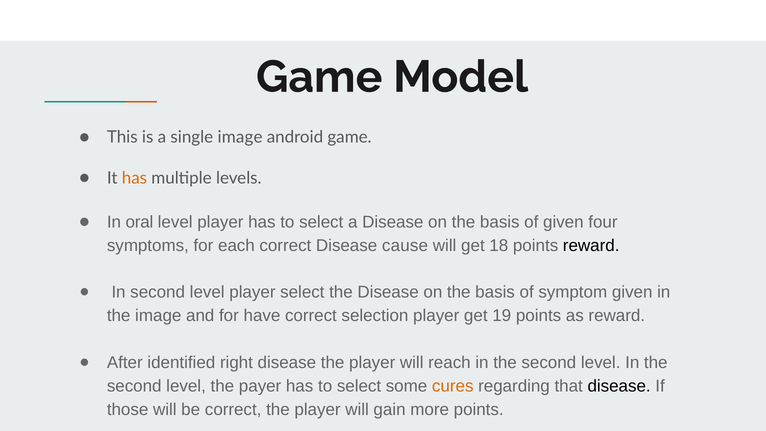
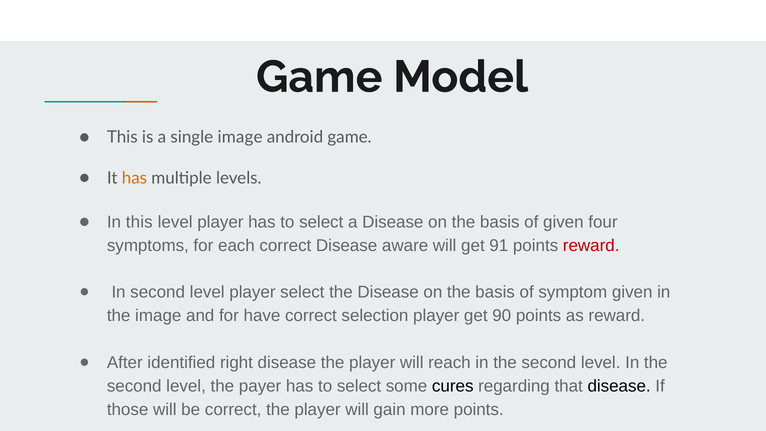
In oral: oral -> this (139, 222)
cause: cause -> aware (405, 245)
18: 18 -> 91 (499, 245)
reward colour: black -> red (591, 245)
19: 19 -> 90 (502, 316)
cures colour: orange -> black (453, 386)
